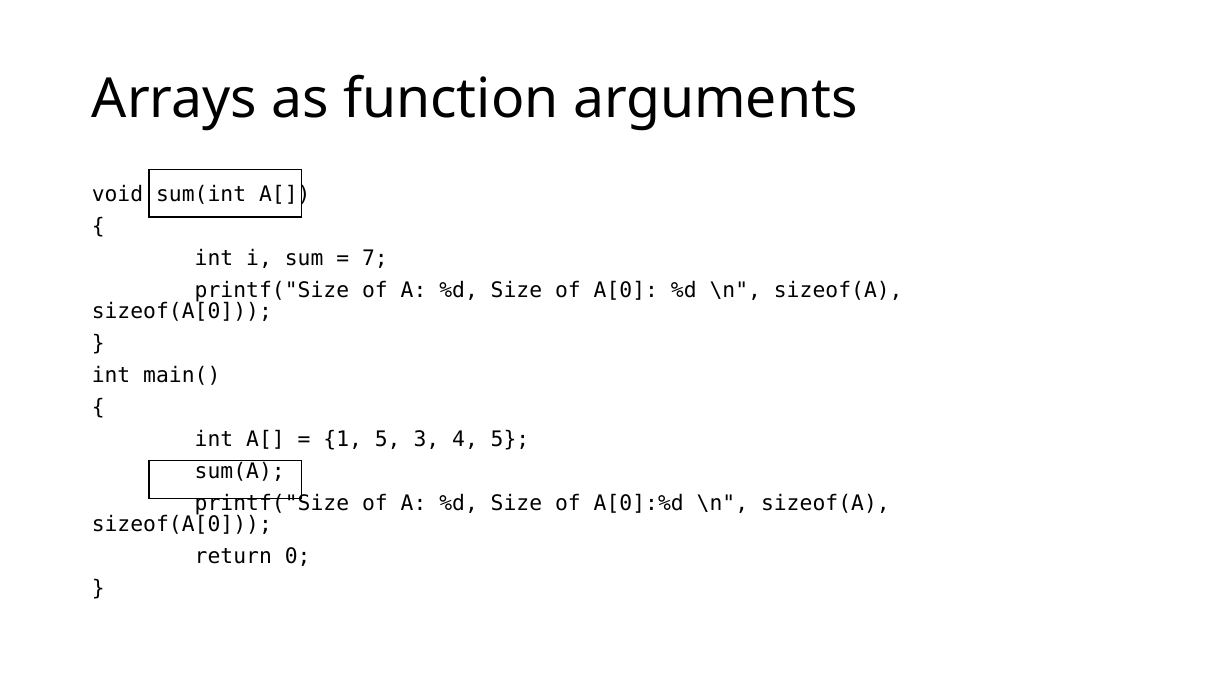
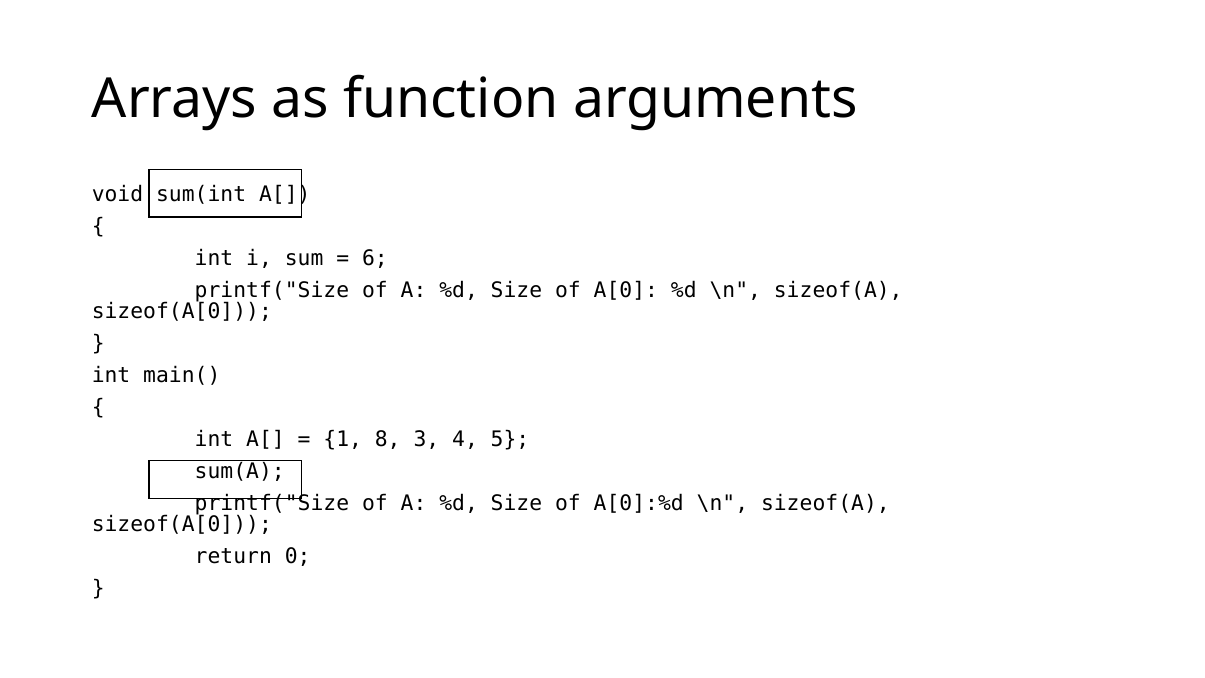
7: 7 -> 6 (375, 259)
1 5: 5 -> 8 (388, 439)
